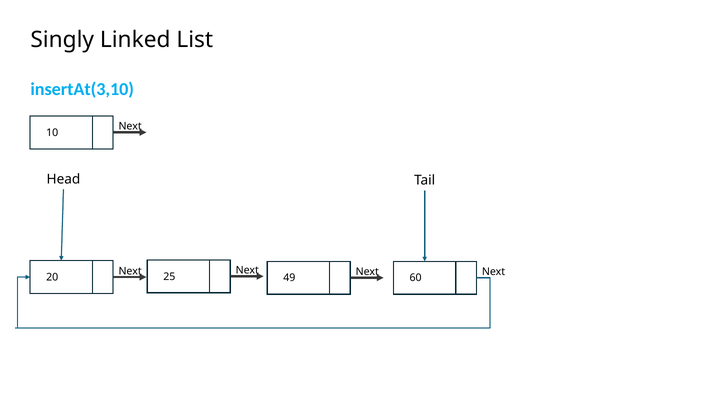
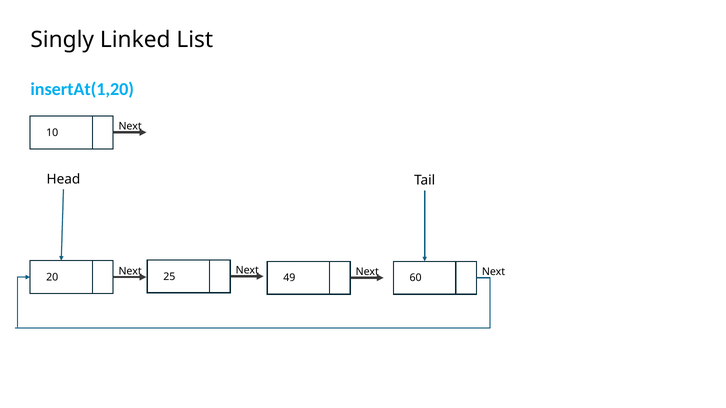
insertAt(3,10: insertAt(3,10 -> insertAt(1,20 (82, 89)
